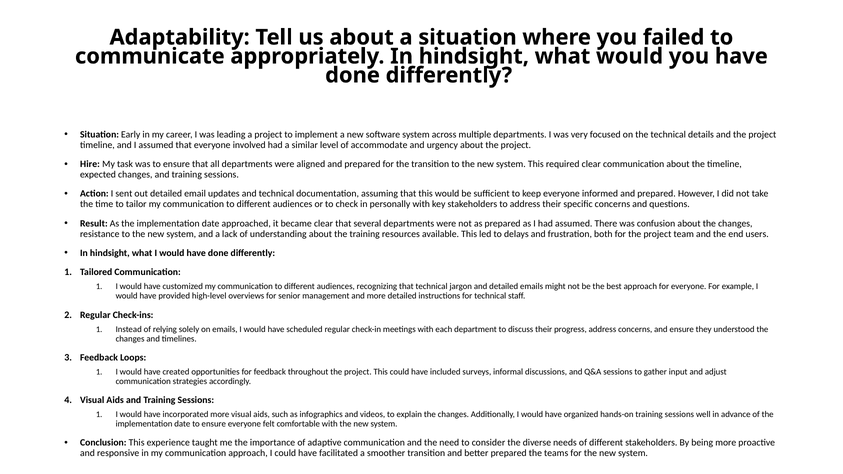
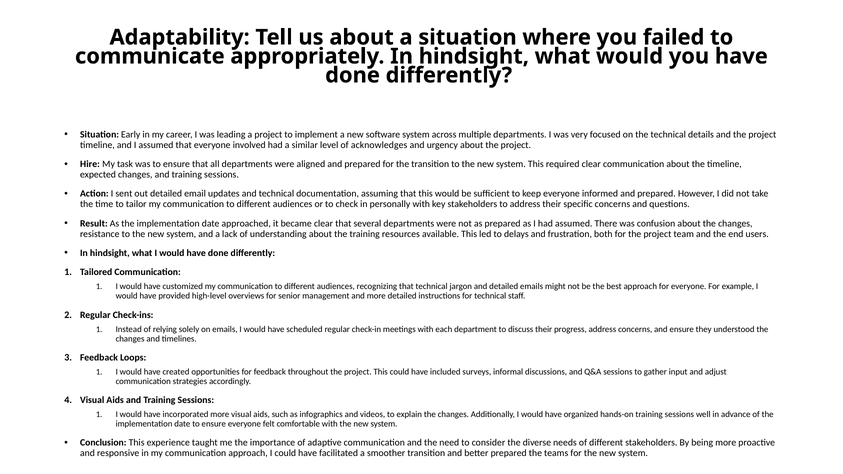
accommodate: accommodate -> acknowledges (379, 145)
